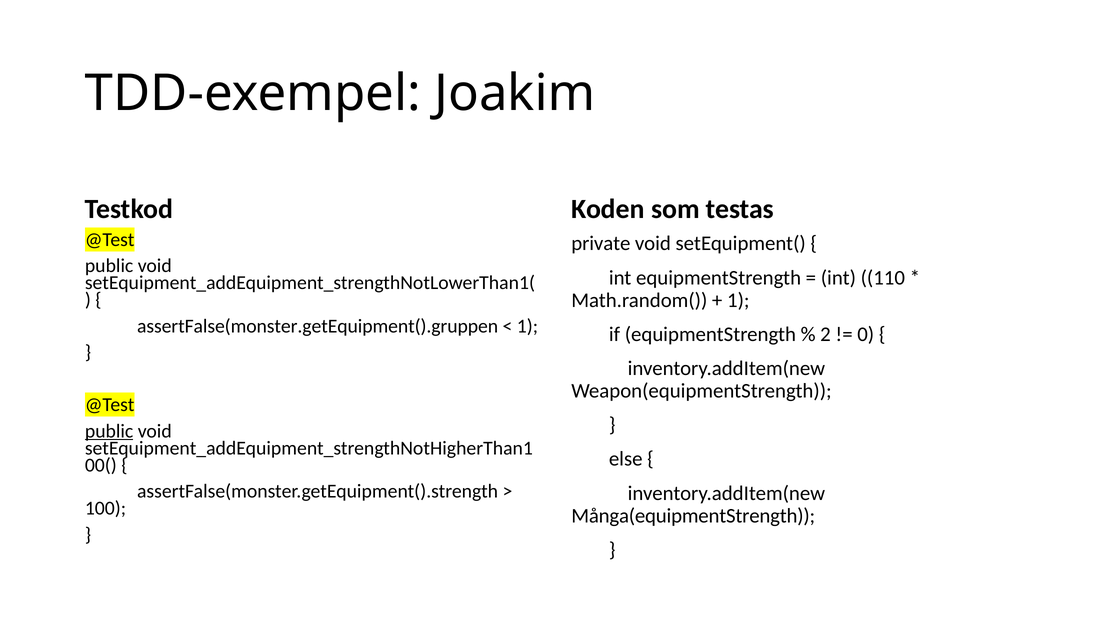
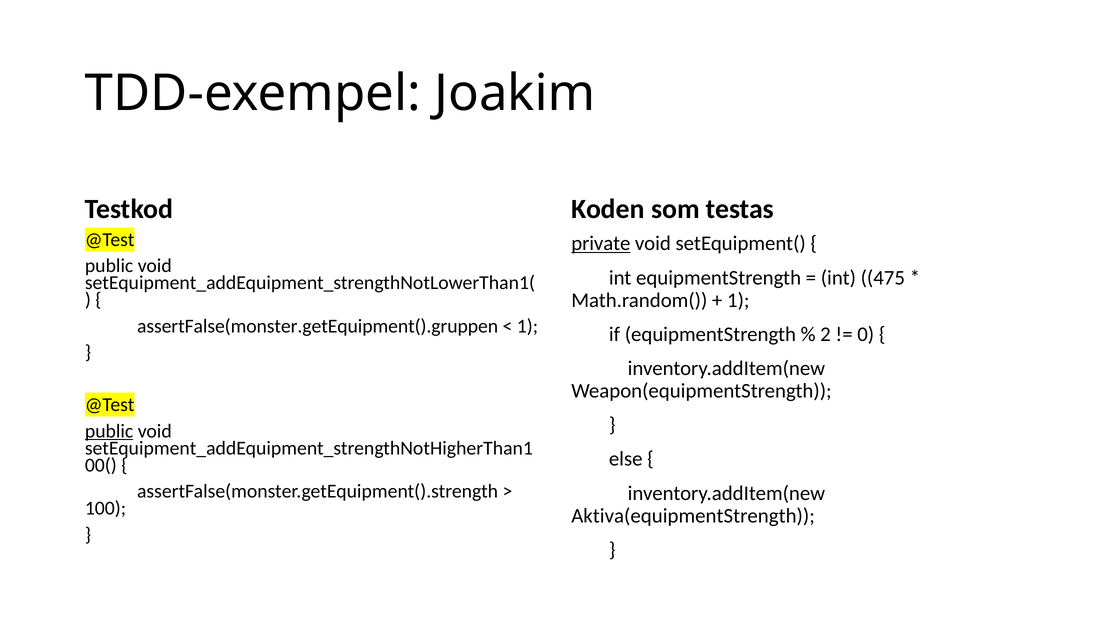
private underline: none -> present (601, 244)
110: 110 -> 475 (883, 278)
Många(equipmentStrength: Många(equipmentStrength -> Aktiva(equipmentStrength (693, 516)
